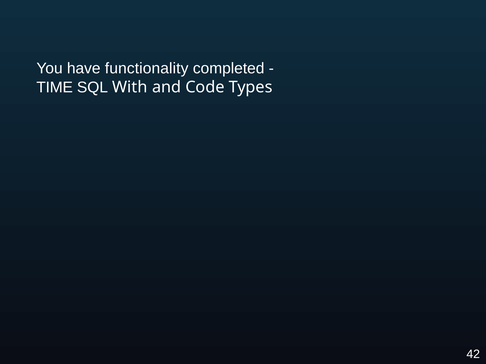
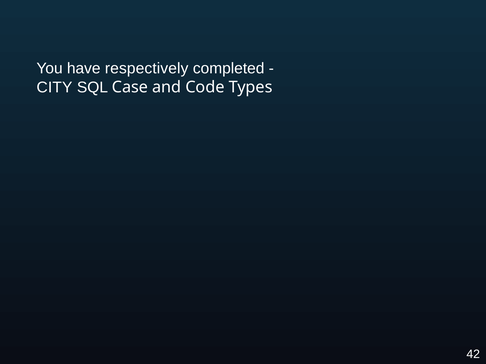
functionality: functionality -> respectively (147, 68)
TIME: TIME -> CITY (54, 88)
With: With -> Case (130, 87)
